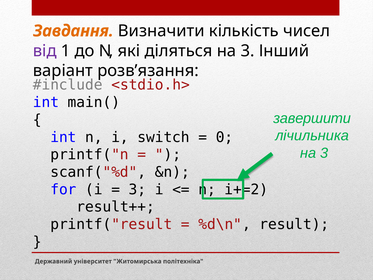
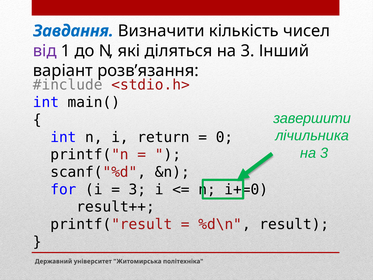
Завдання colour: orange -> blue (73, 31)
switch: switch -> return (164, 137)
i+=2: i+=2 -> i+=0 (246, 189)
